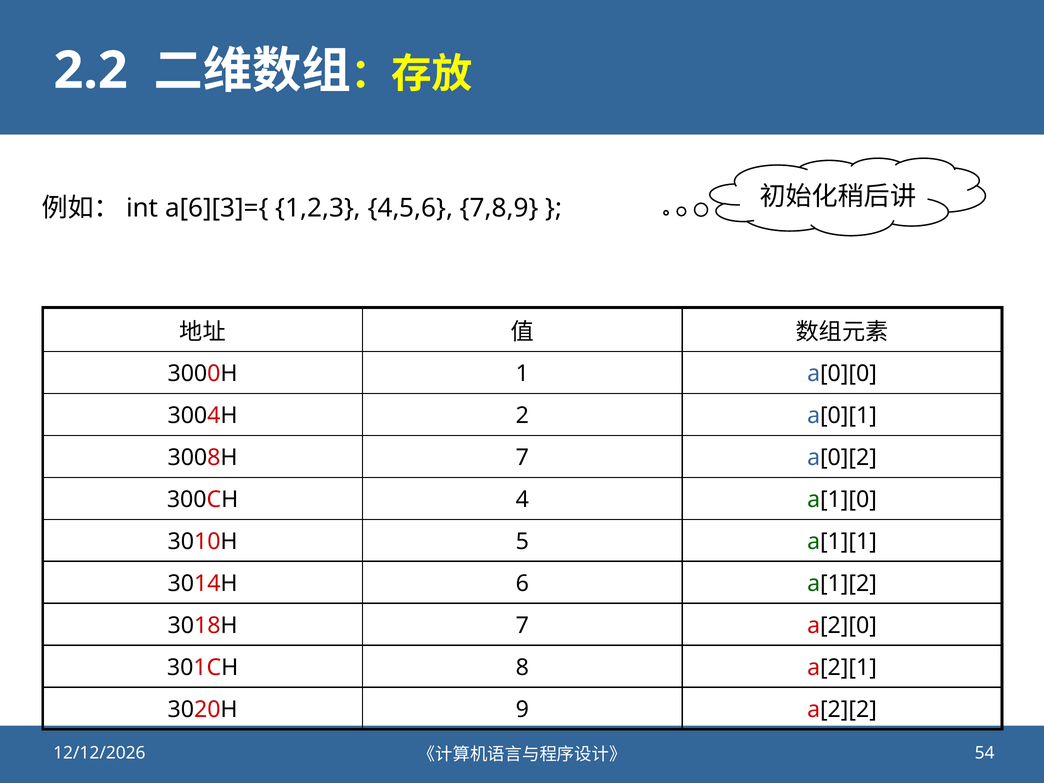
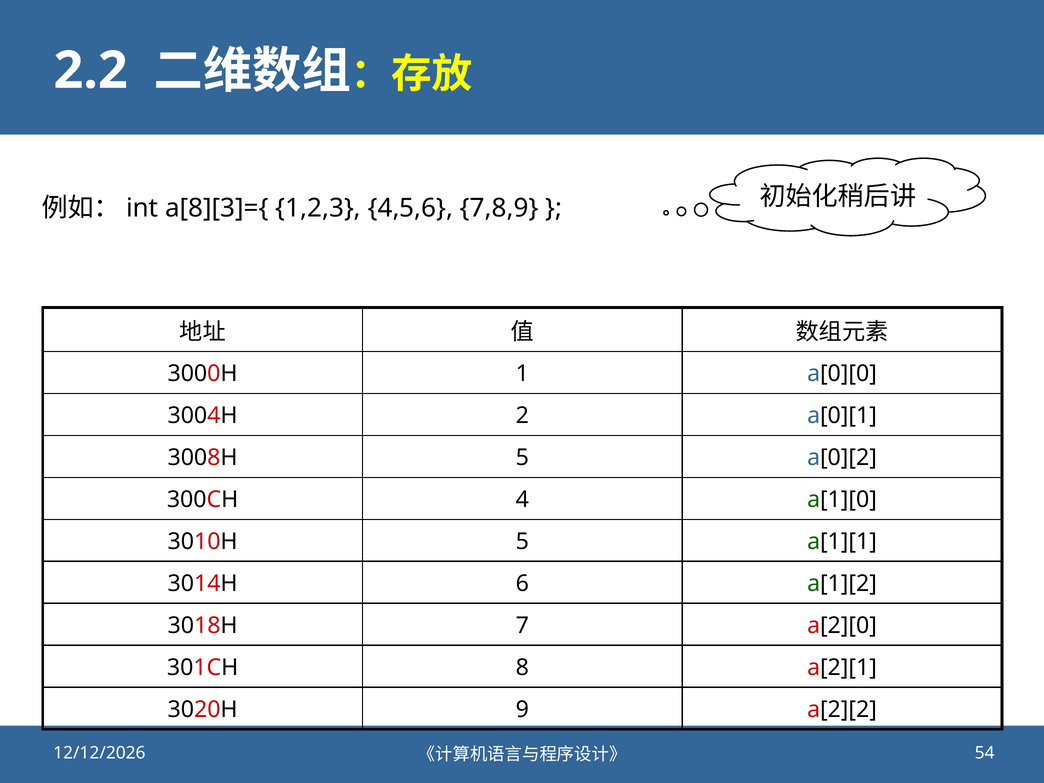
a[6][3]={: a[6][3]={ -> a[8][3]={ (217, 208)
3008H 7: 7 -> 5 (522, 458)
